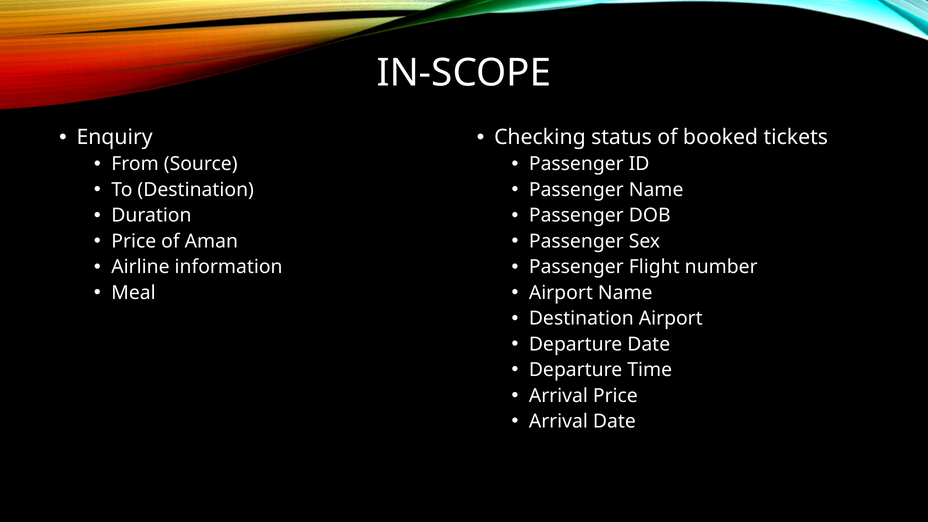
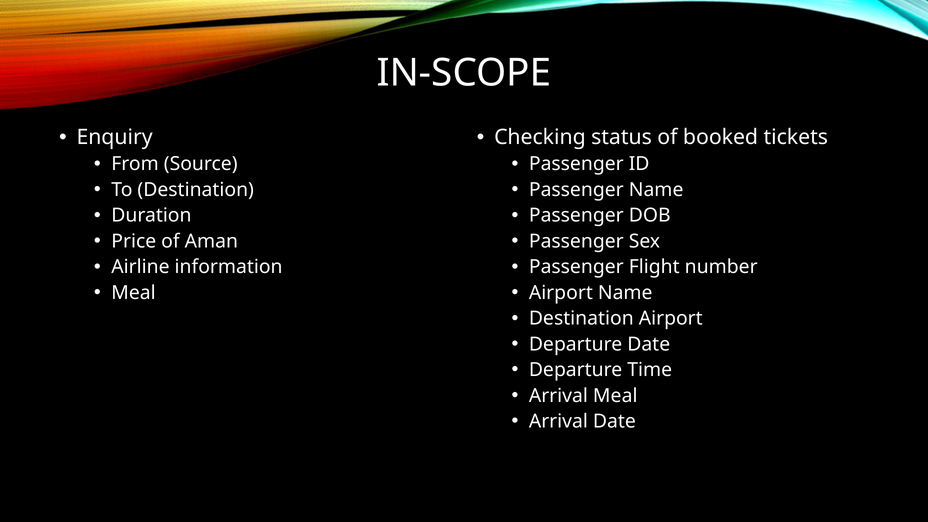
Arrival Price: Price -> Meal (615, 396)
